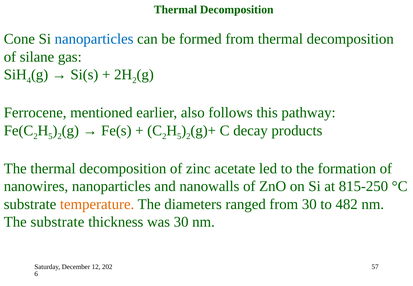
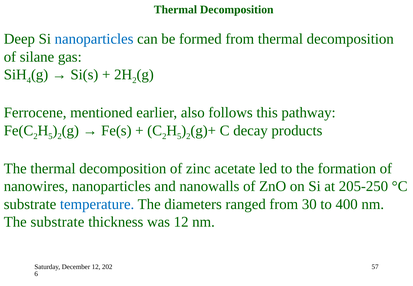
Cone: Cone -> Deep (19, 39)
815-250: 815-250 -> 205-250 (363, 186)
temperature colour: orange -> blue (97, 204)
482: 482 -> 400 (347, 204)
was 30: 30 -> 12 (181, 222)
